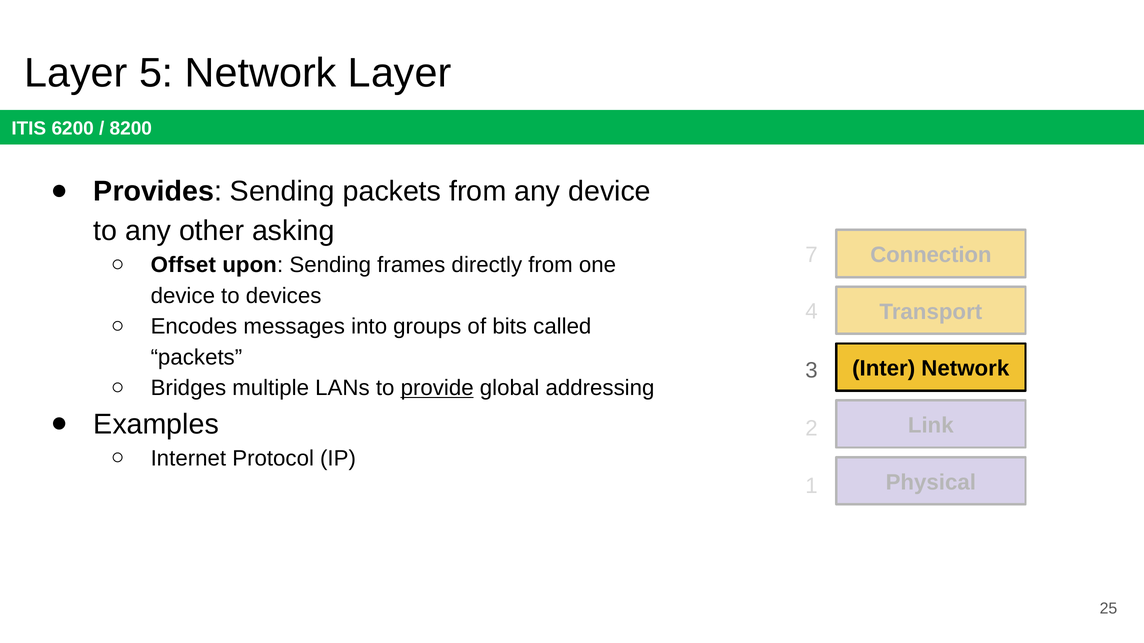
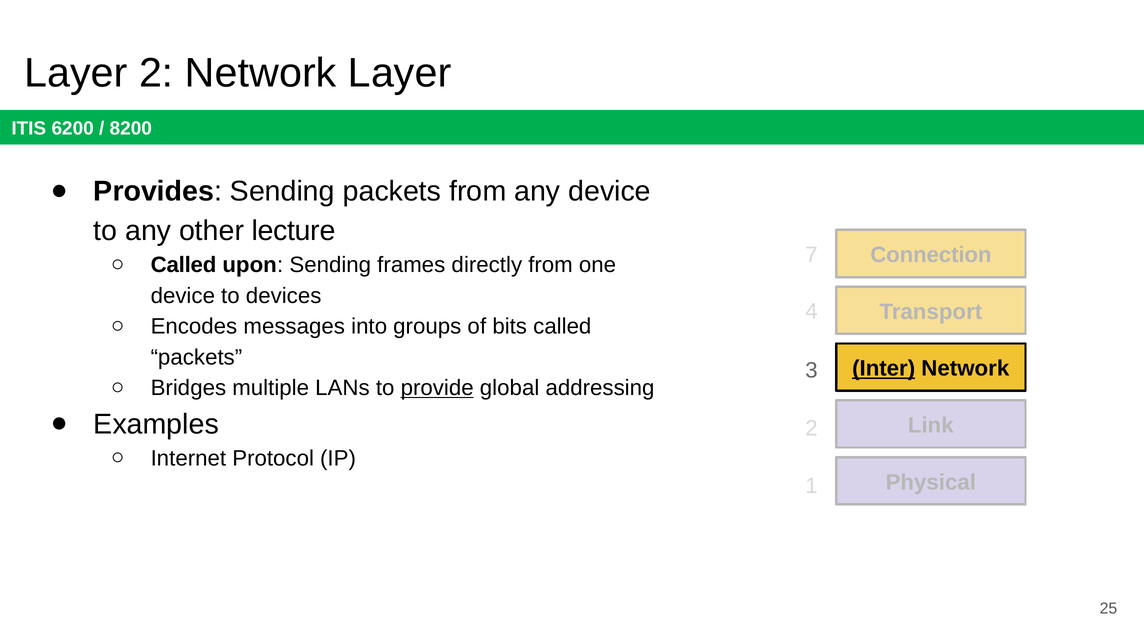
Layer 5: 5 -> 2 (156, 73)
asking: asking -> lecture (294, 231)
Offset: Offset -> Called (184, 265)
Inter underline: none -> present (884, 369)
